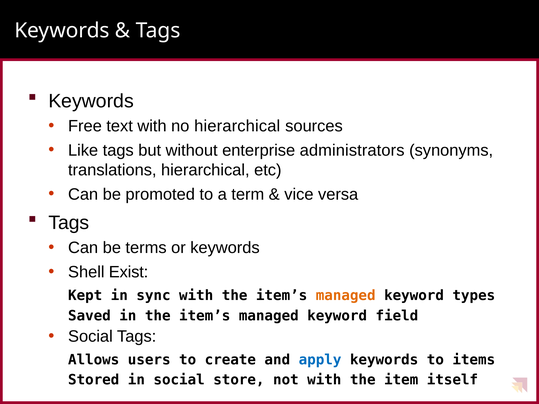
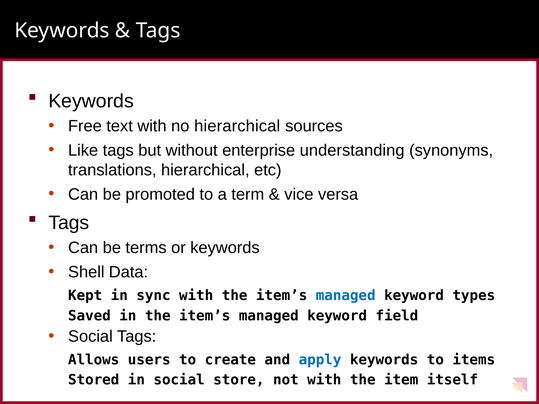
administrators: administrators -> understanding (352, 150)
Exist: Exist -> Data (128, 272)
managed colour: orange -> blue (346, 296)
